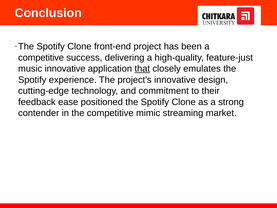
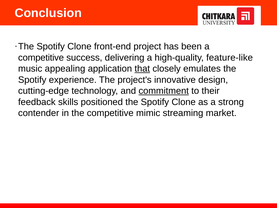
feature-just: feature-just -> feature-like (230, 58)
music innovative: innovative -> appealing (65, 69)
commitment underline: none -> present (164, 91)
ease: ease -> skills (68, 102)
